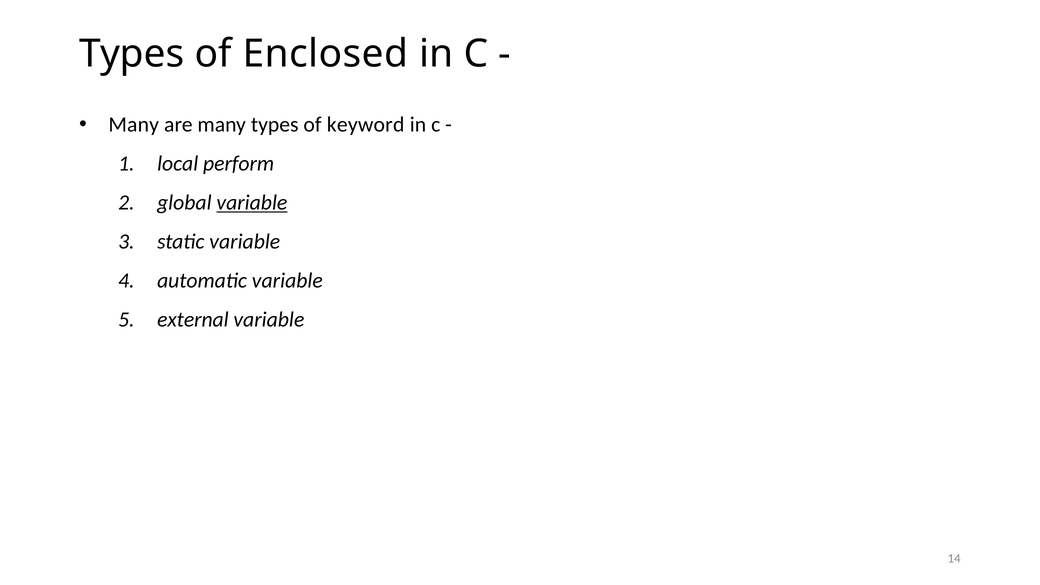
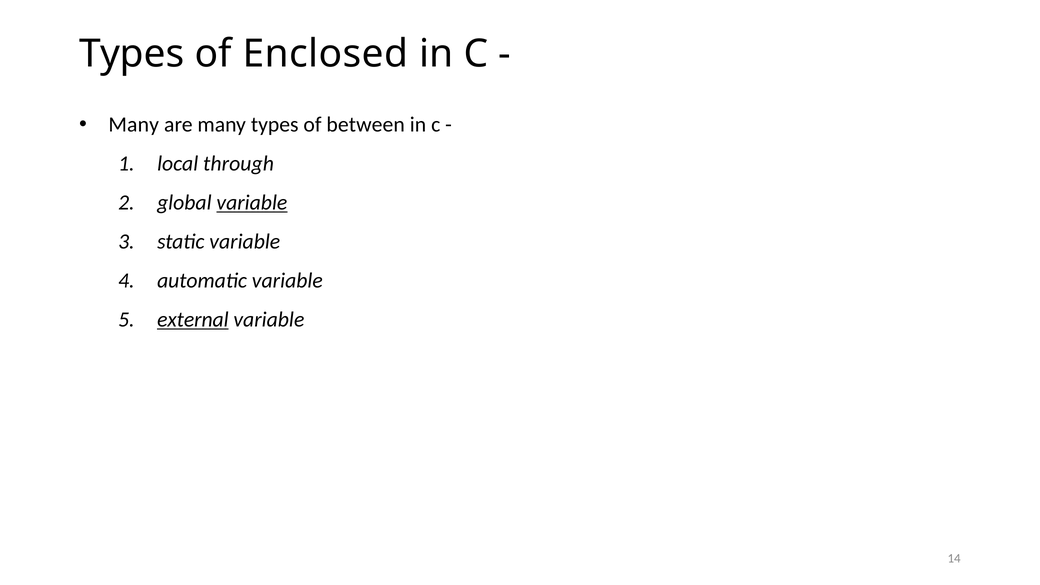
keyword: keyword -> between (366, 125)
perform: perform -> through (239, 164)
external underline: none -> present (193, 320)
